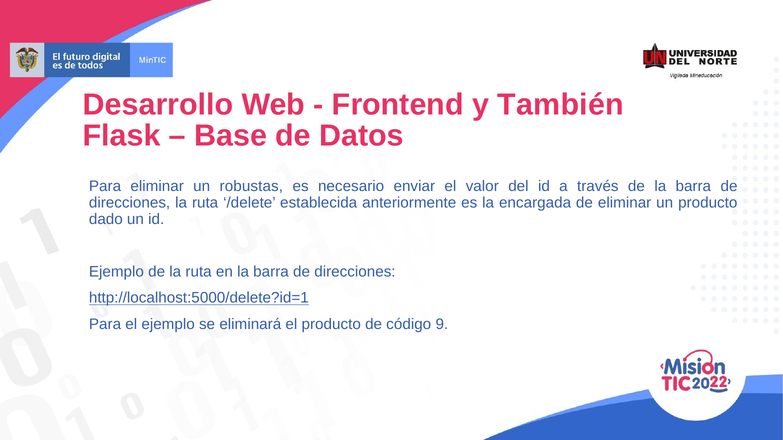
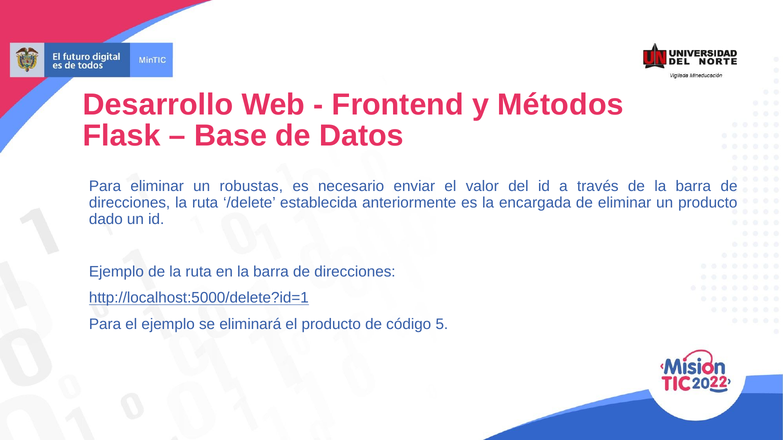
También: También -> Métodos (561, 105)
9: 9 -> 5 (442, 325)
